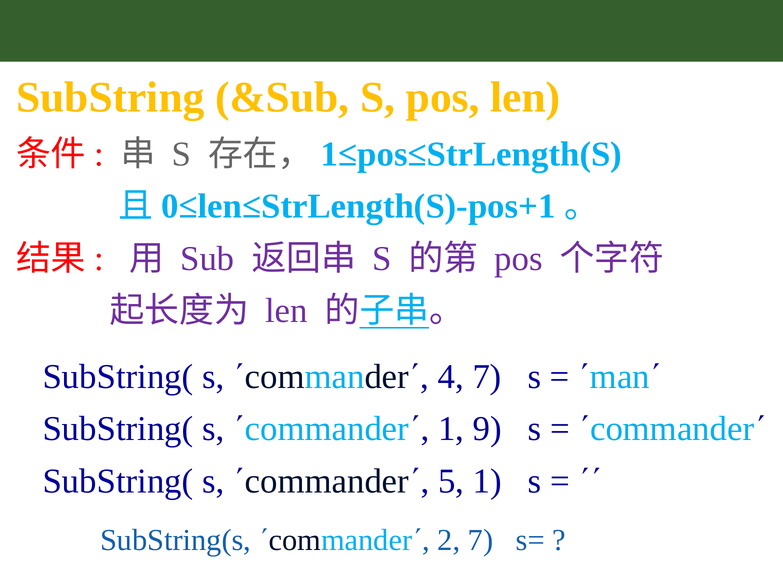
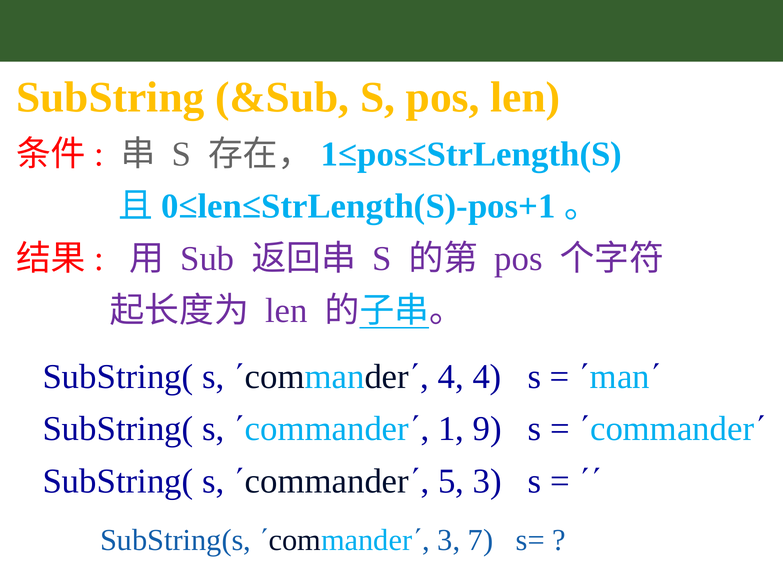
4 7: 7 -> 4 (487, 376)
5 1: 1 -> 3 (487, 481)
2: 2 -> 3 (449, 539)
